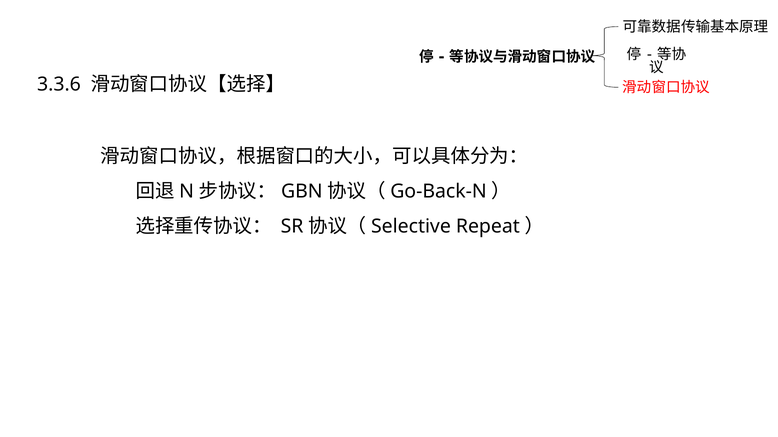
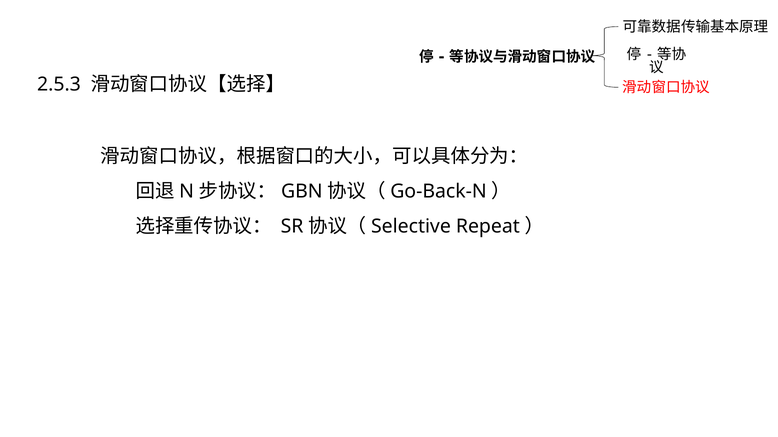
3.3.6: 3.3.6 -> 2.5.3 (59, 85)
